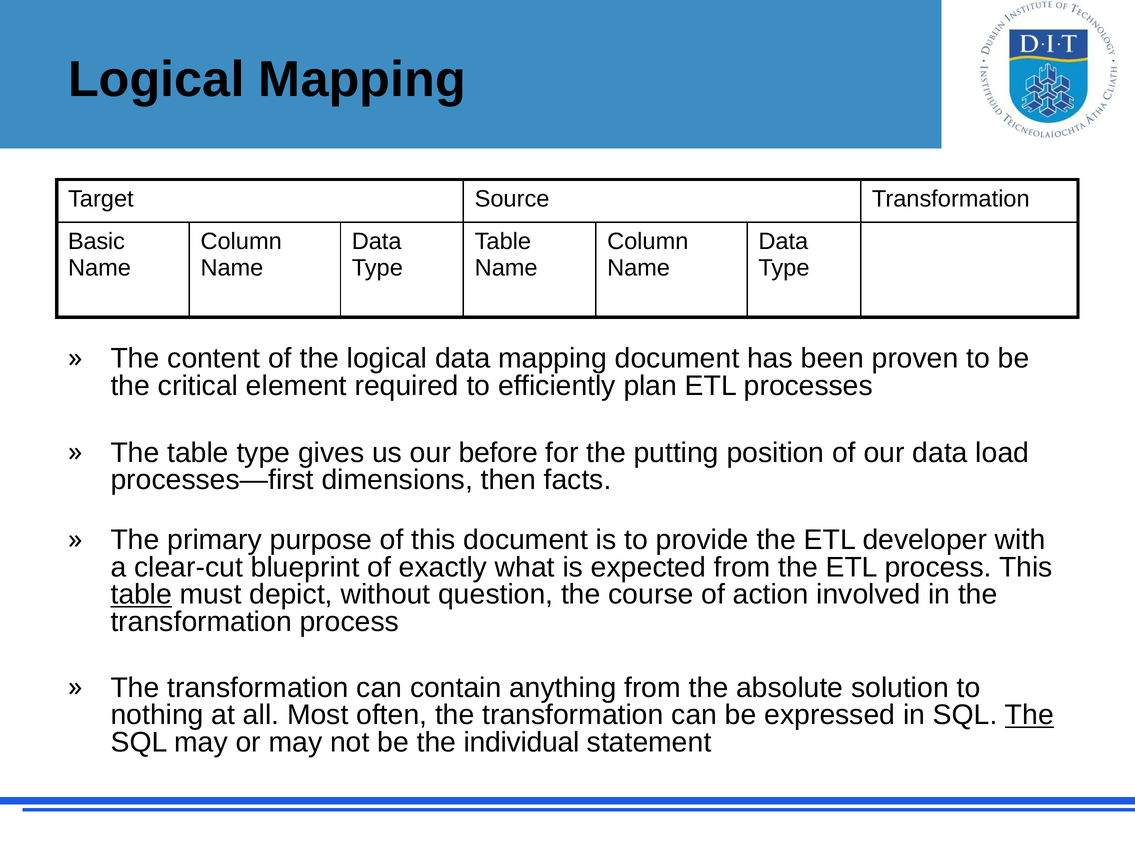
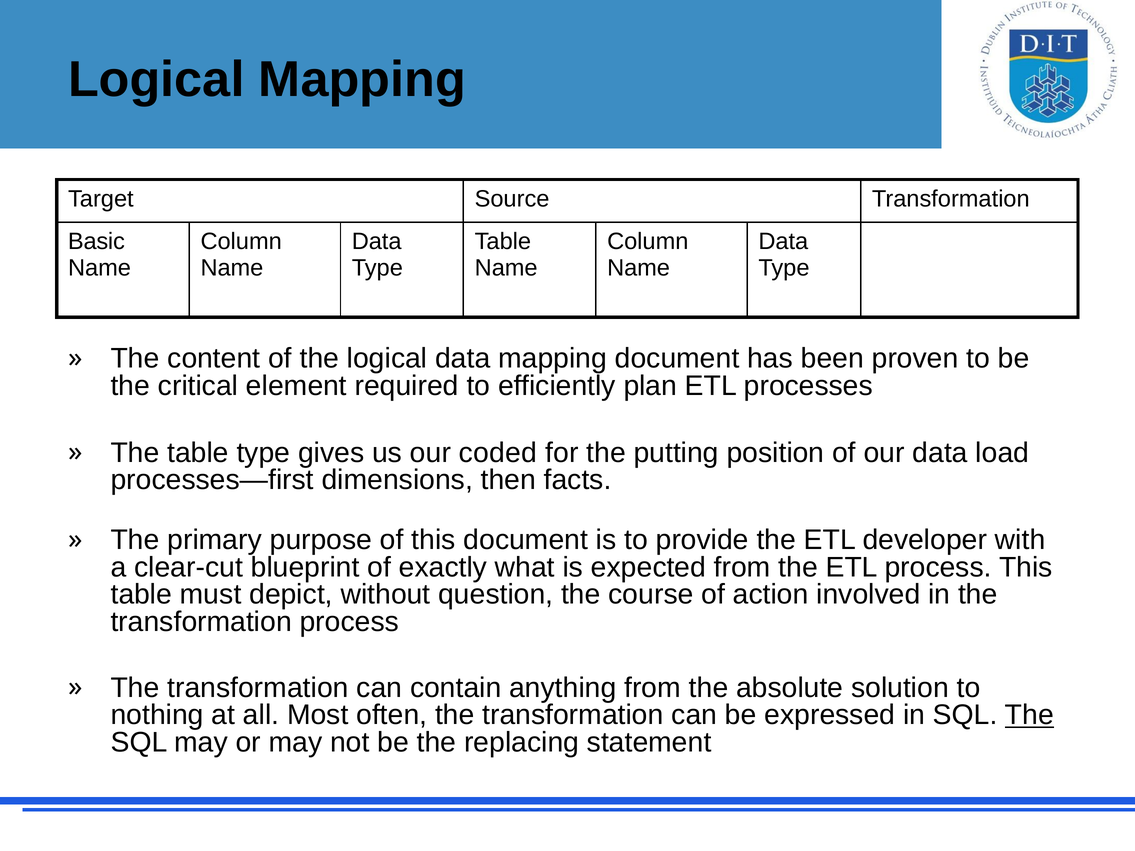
before: before -> coded (498, 453)
table underline: present -> none (141, 595)
individual: individual -> replacing (522, 742)
